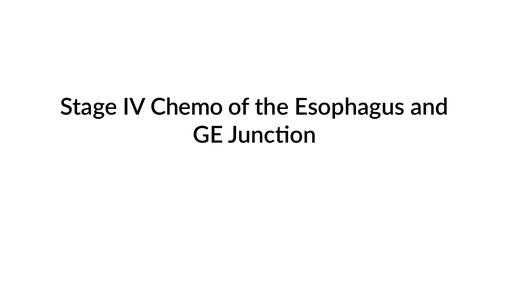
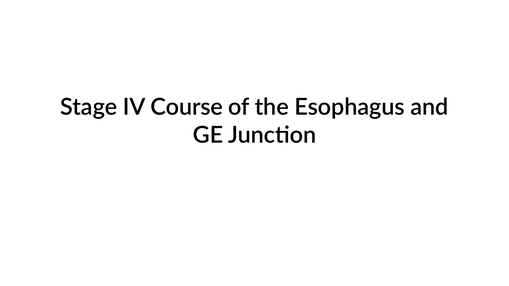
Chemo: Chemo -> Course (187, 107)
